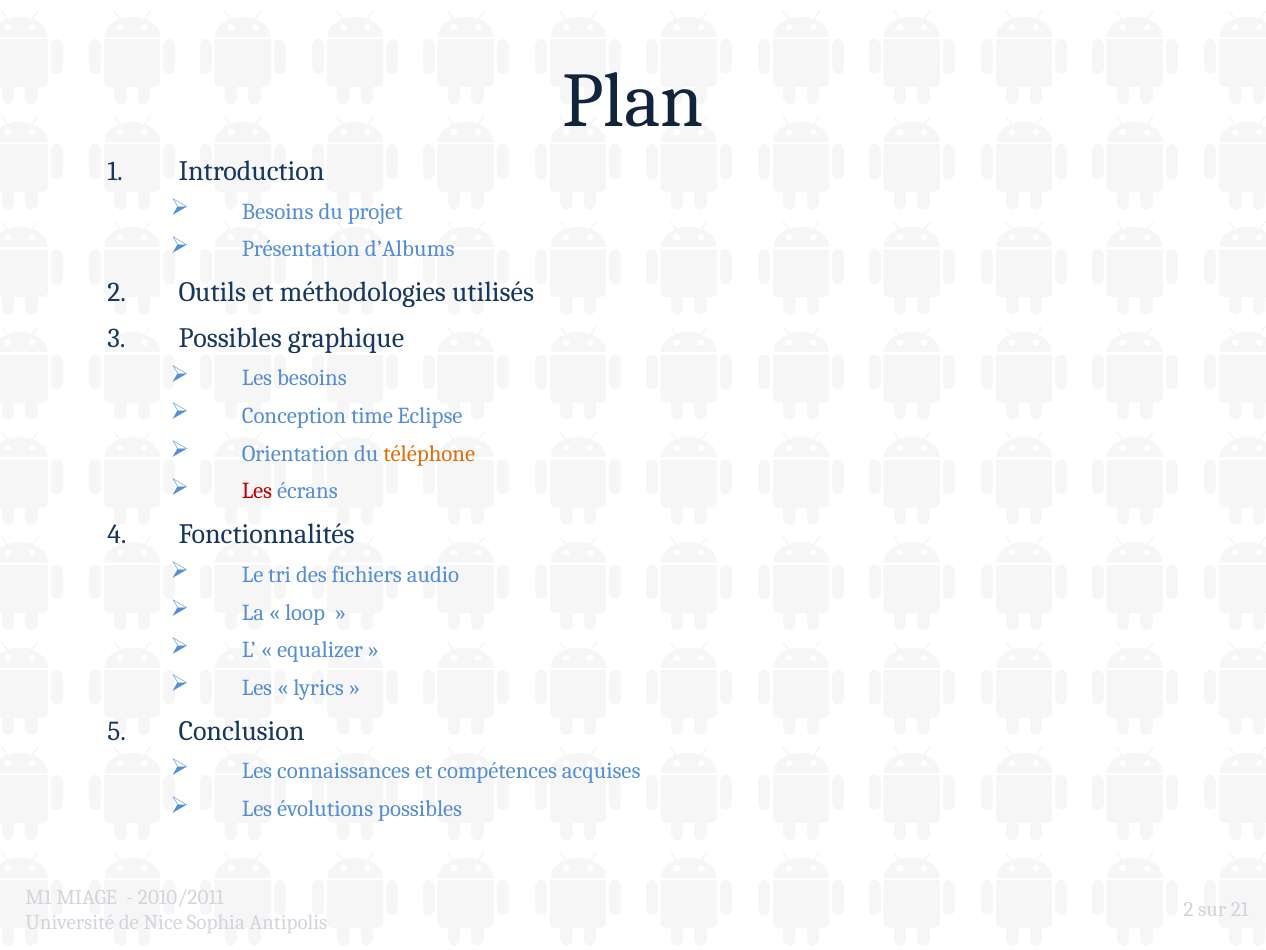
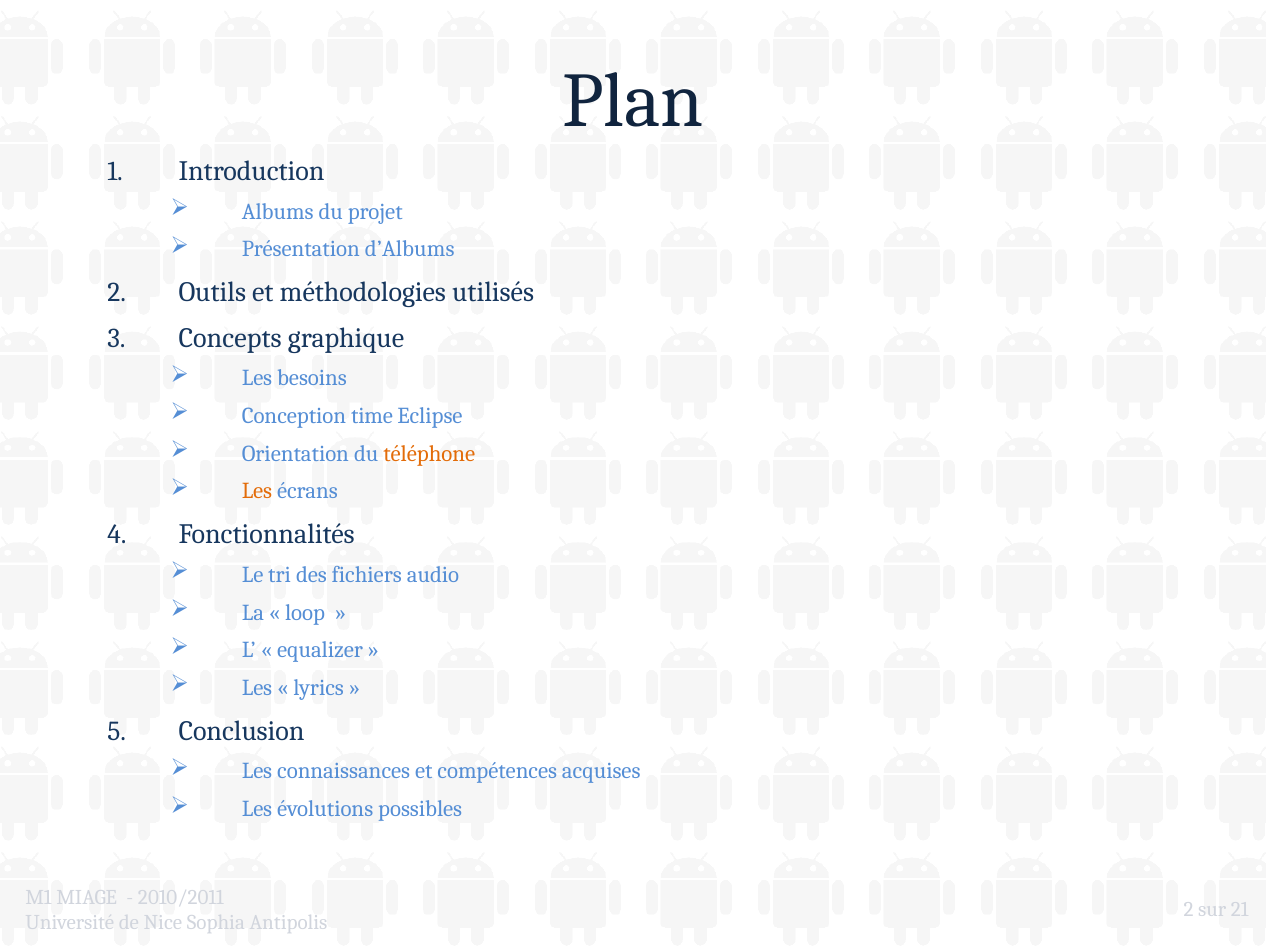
Besoins: Besoins -> Albums (278, 211)
Possibles: Possibles -> Concepts (230, 338)
Les colour: red -> orange (257, 491)
